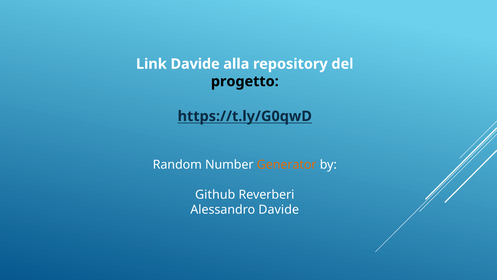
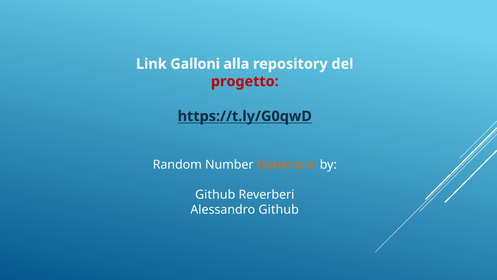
Link Davide: Davide -> Galloni (195, 64)
progetto colour: black -> red (245, 81)
Alessandro Davide: Davide -> Github (279, 209)
